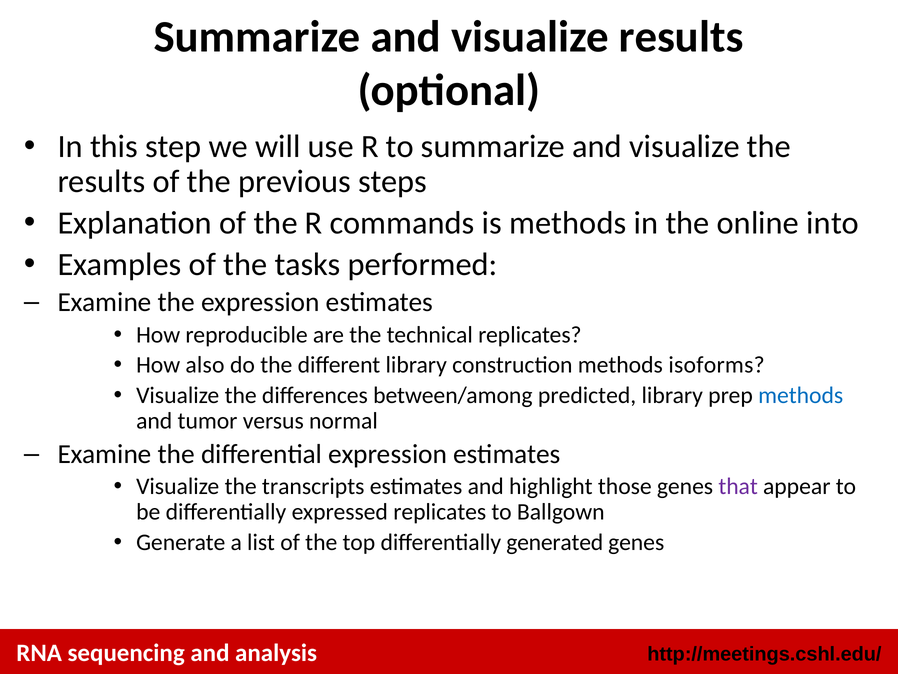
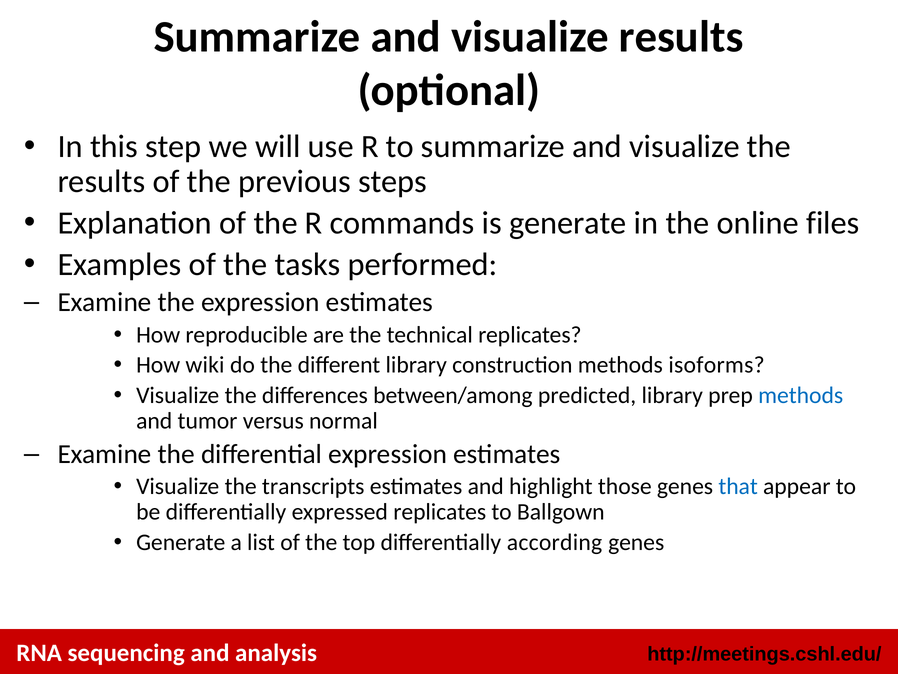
is methods: methods -> generate (568, 223)
into: into -> files (833, 223)
also: also -> wiki (205, 365)
that colour: purple -> blue (738, 486)
generated: generated -> according (555, 542)
